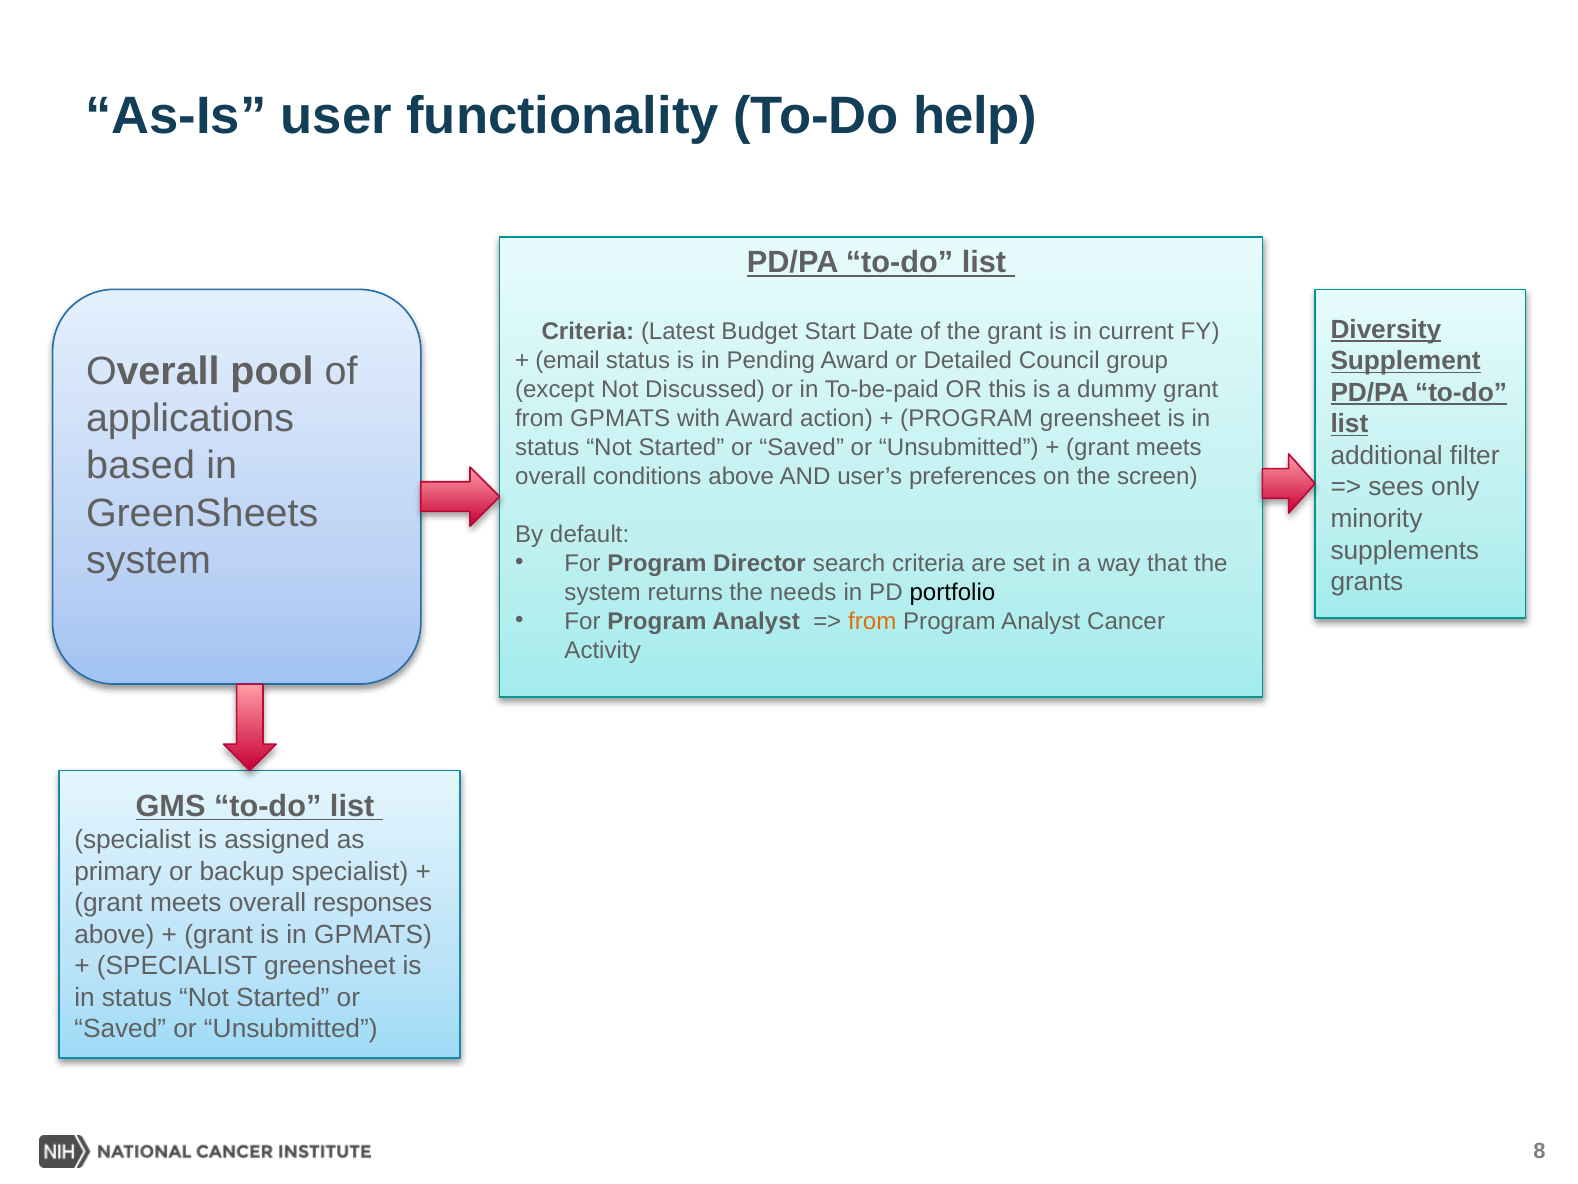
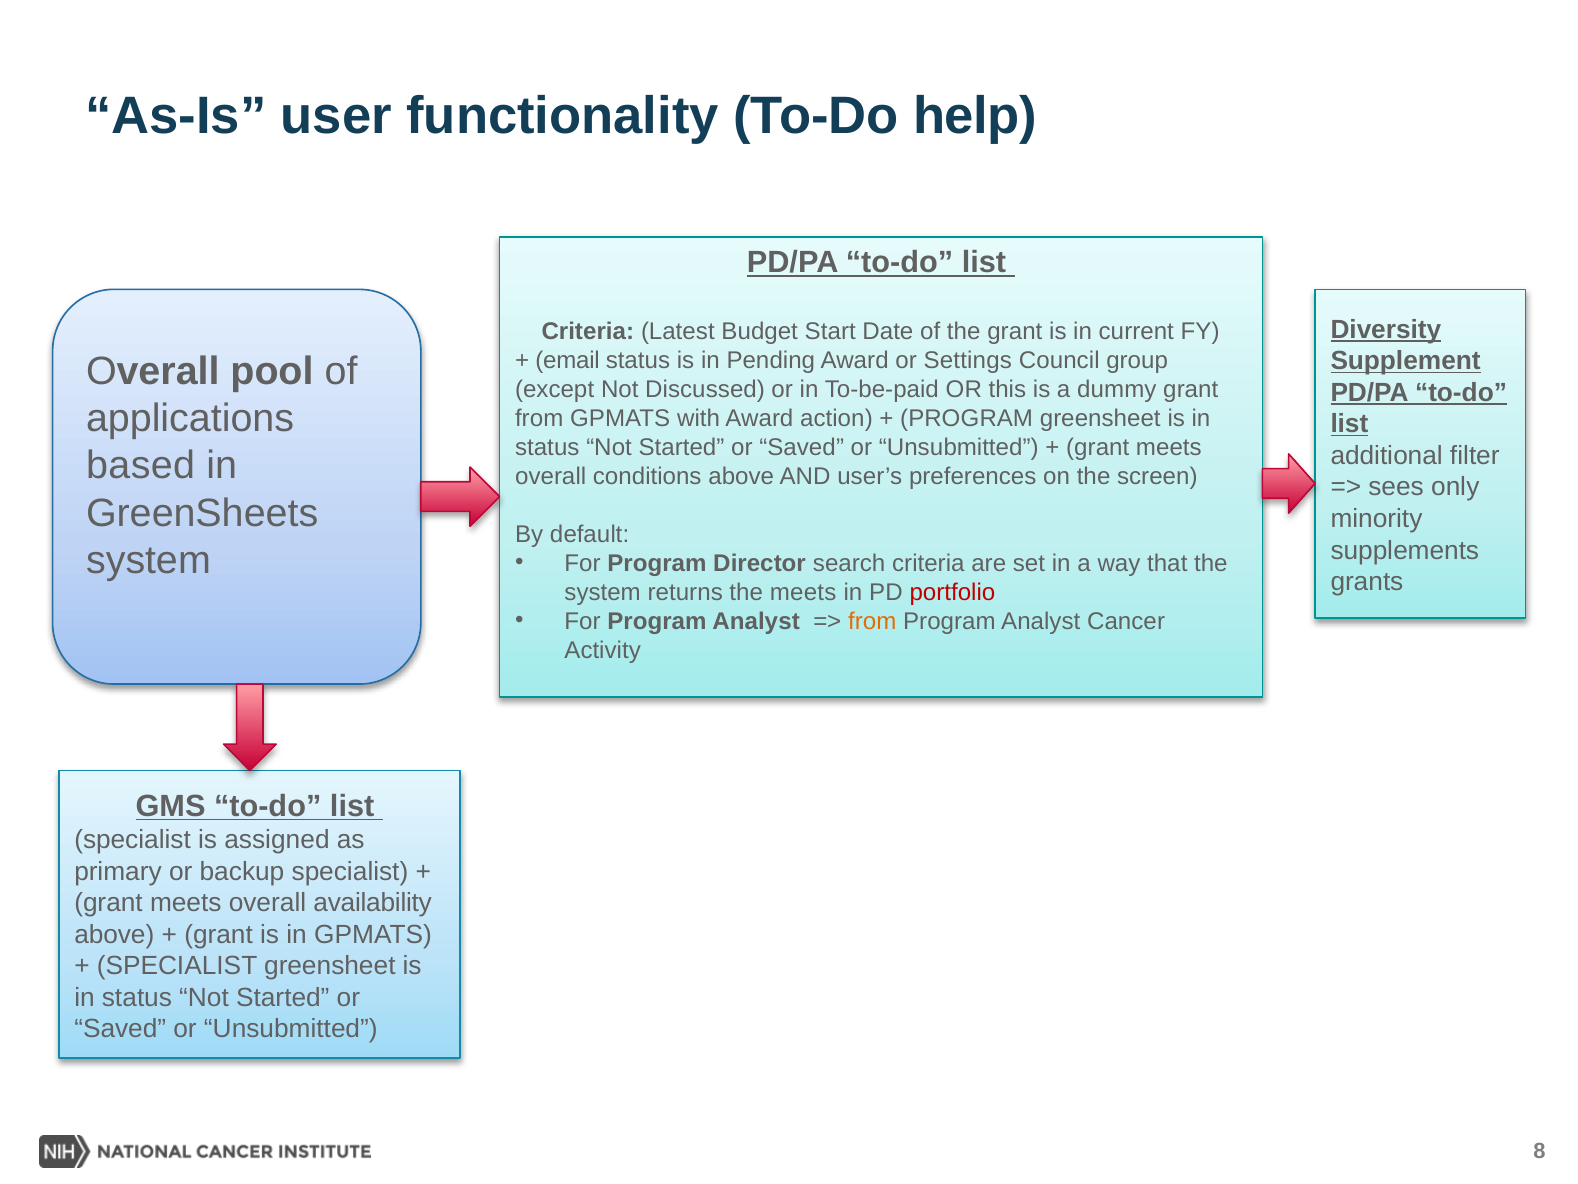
Detailed: Detailed -> Settings (968, 361)
the needs: needs -> meets (803, 592)
portfolio colour: black -> red (952, 592)
responses: responses -> availability (373, 903)
